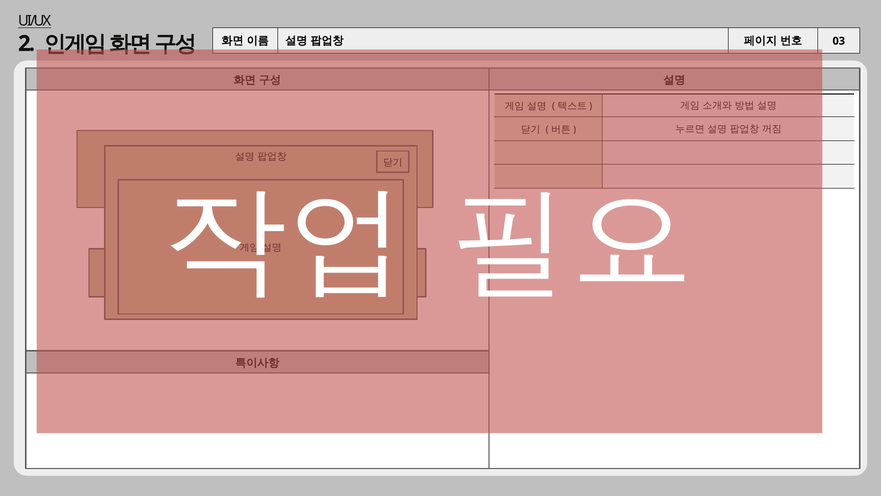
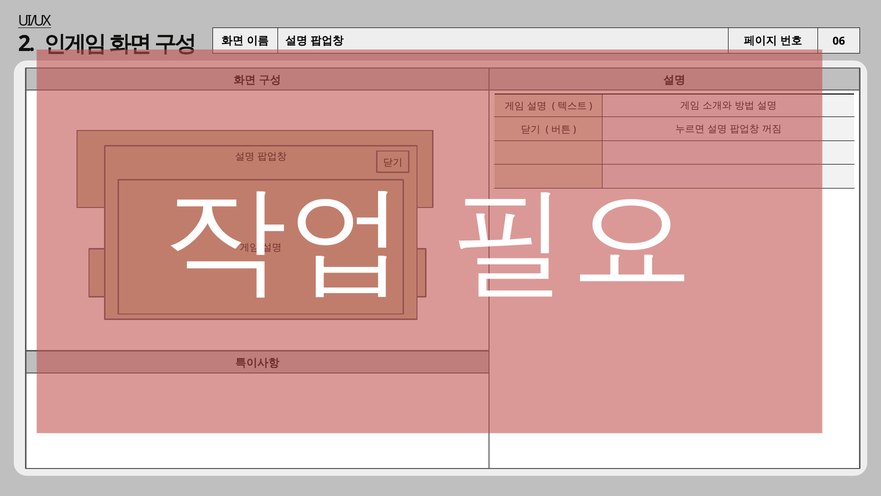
03: 03 -> 06 (839, 41)
